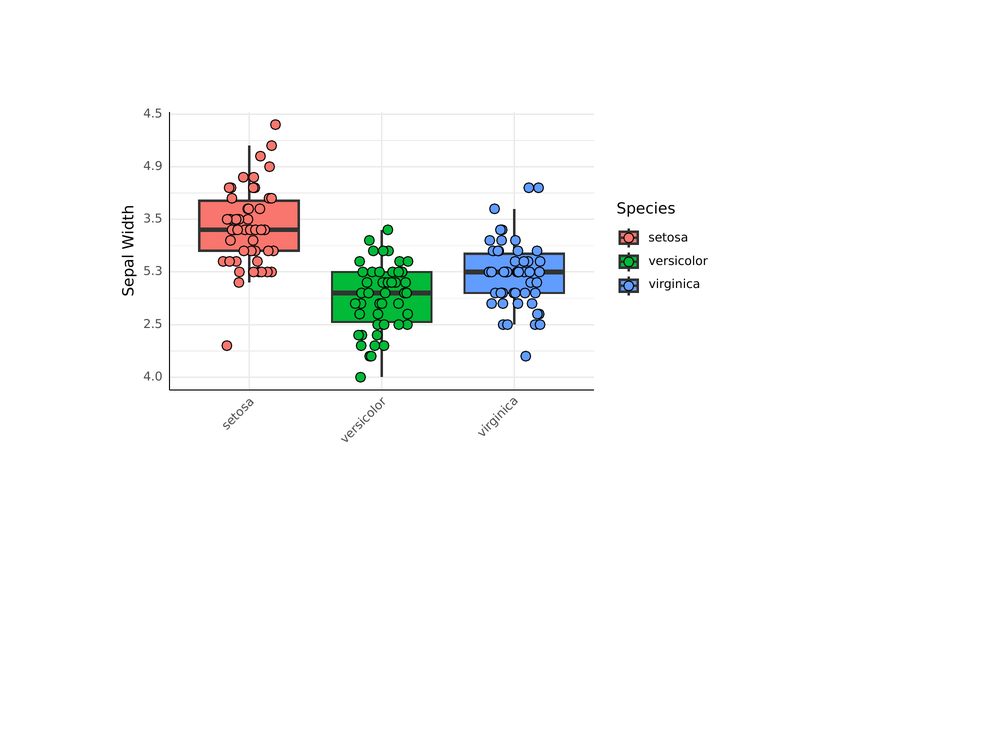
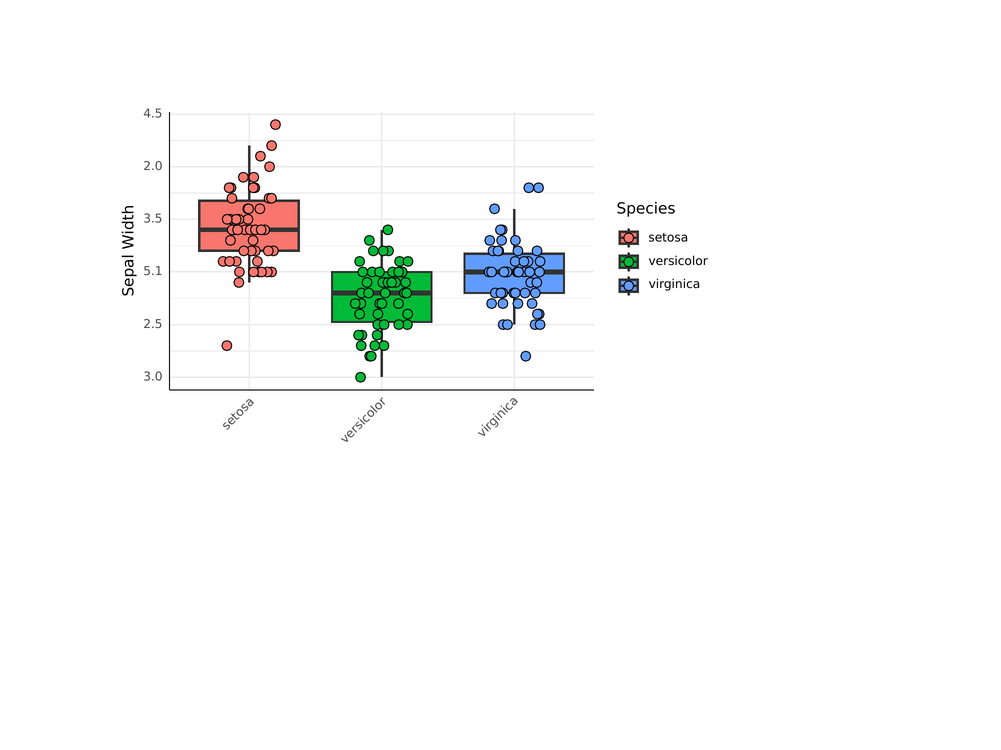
4.9: 4.9 -> 2.0 (153, 166)
5.3: 5.3 -> 5.1 (153, 272)
4.0: 4.0 -> 3.0 (153, 377)
